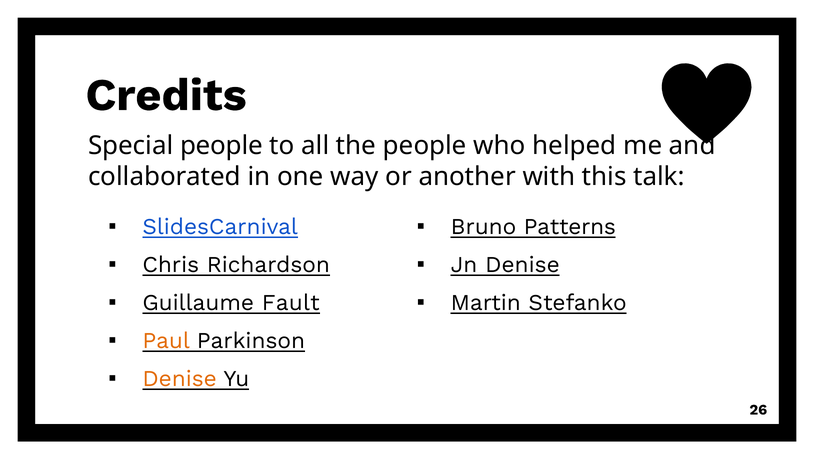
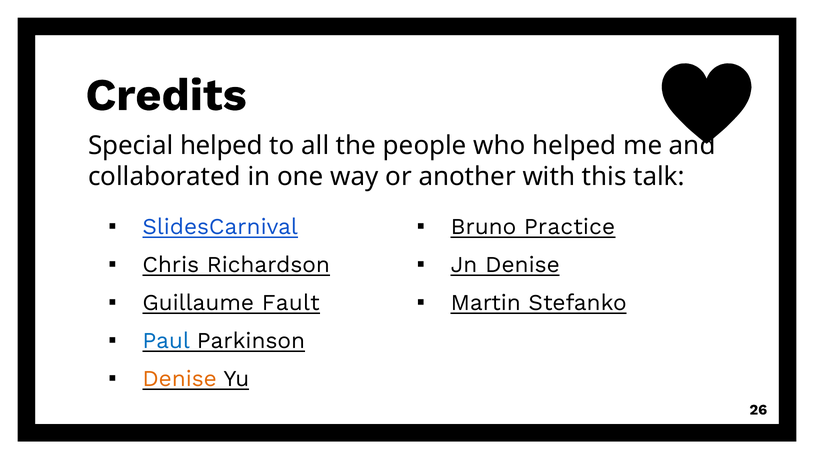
Special people: people -> helped (221, 146)
Patterns: Patterns -> Practice (570, 227)
Paul colour: orange -> blue (166, 341)
